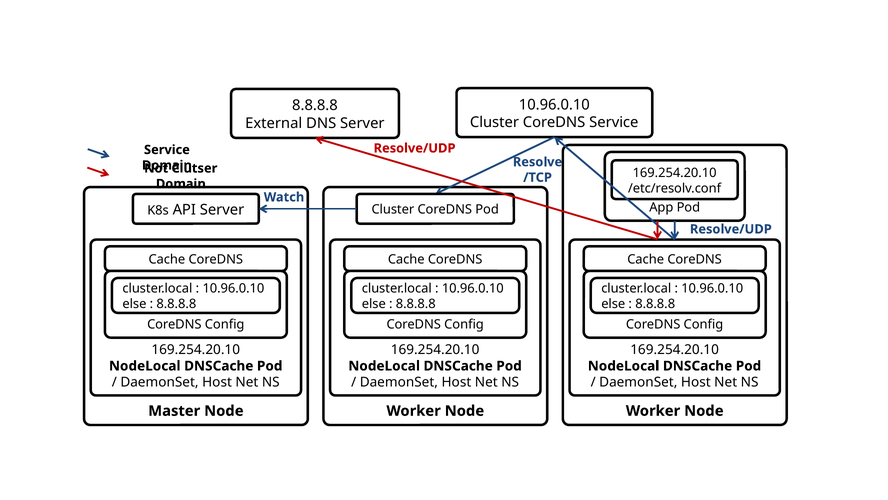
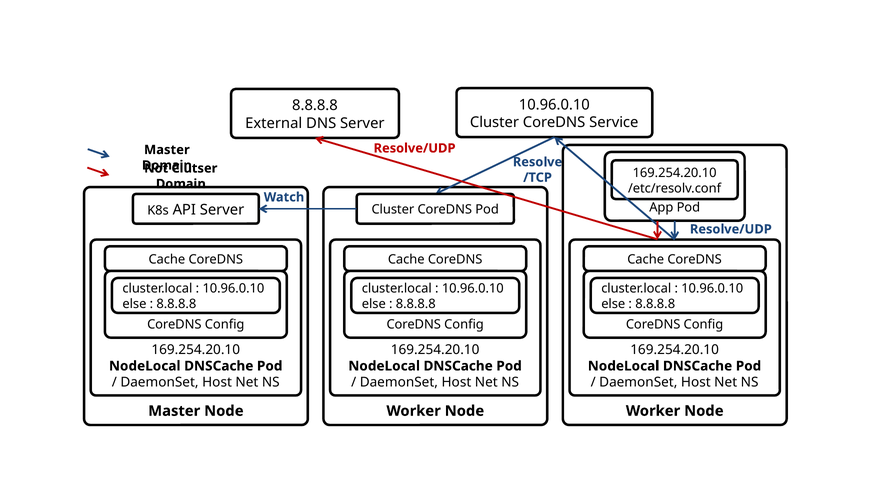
Service: Service -> Master (167, 150)
